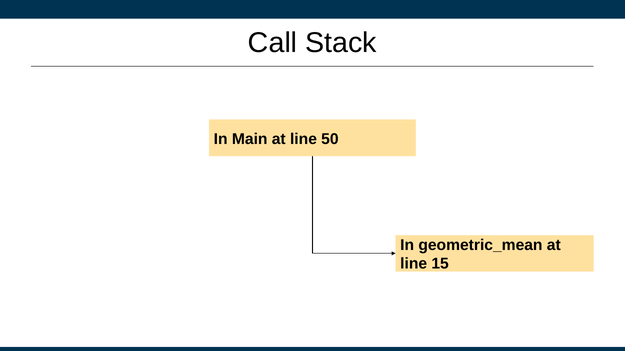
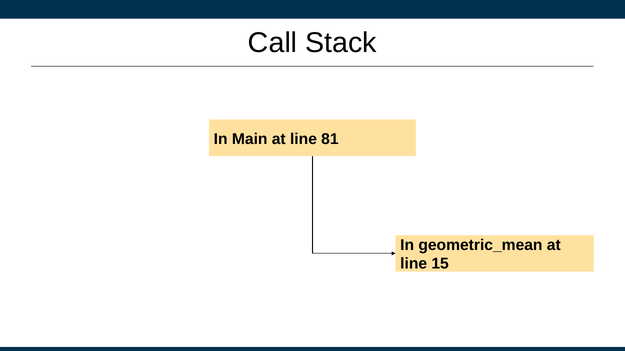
50: 50 -> 81 (330, 139)
